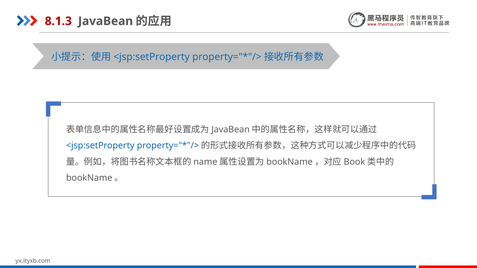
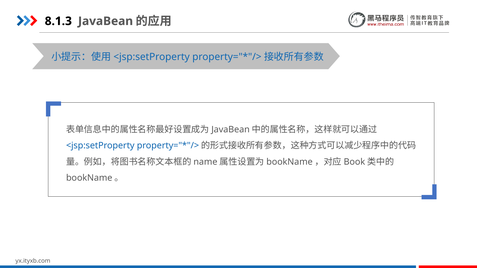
8.1.3 colour: red -> black (58, 21)
